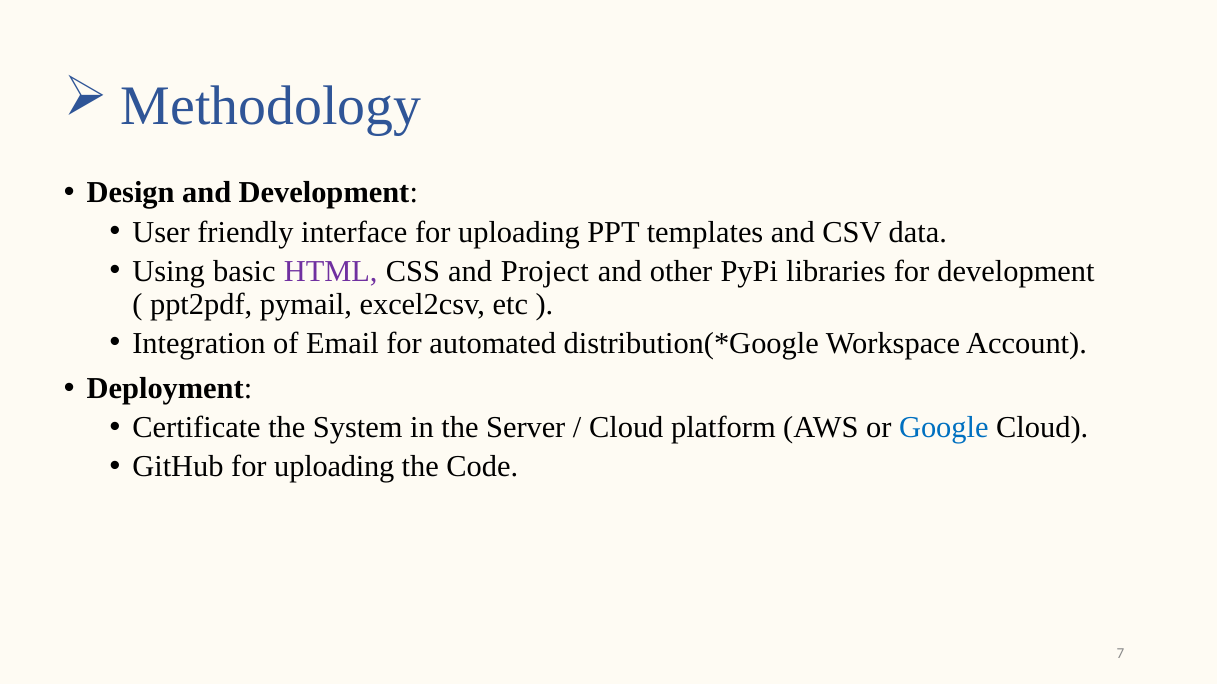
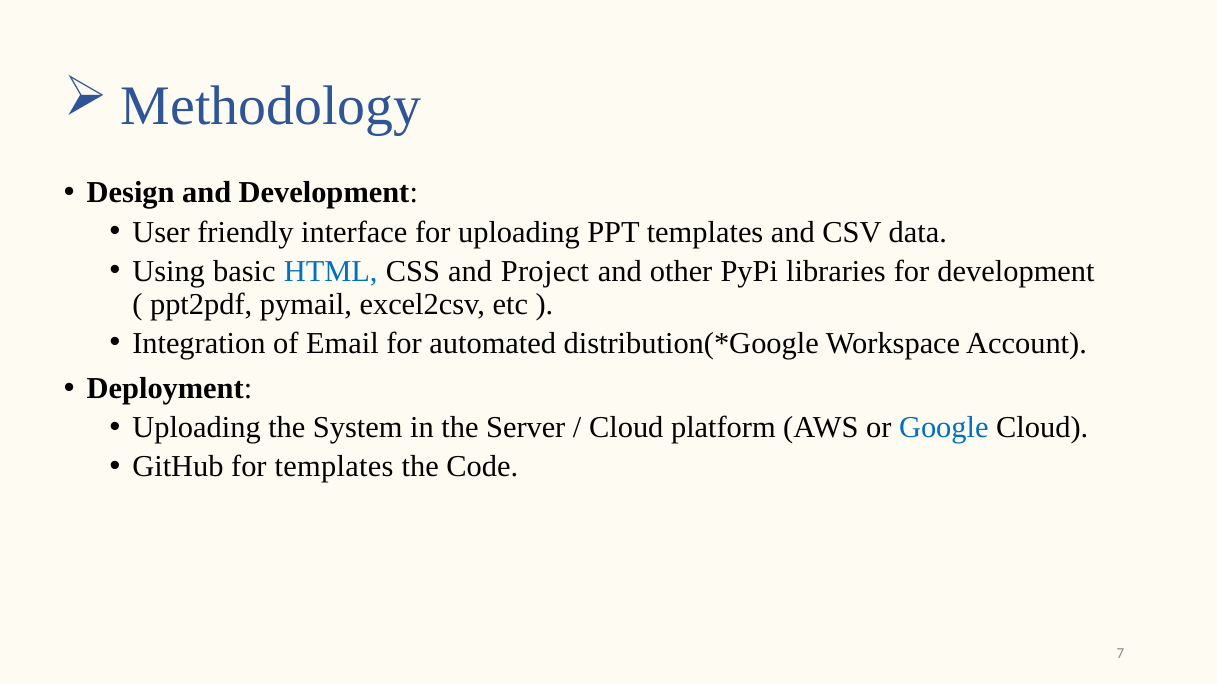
HTML colour: purple -> blue (331, 271)
Certificate: Certificate -> Uploading (197, 428)
GitHub for uploading: uploading -> templates (334, 467)
